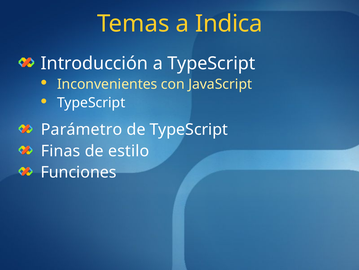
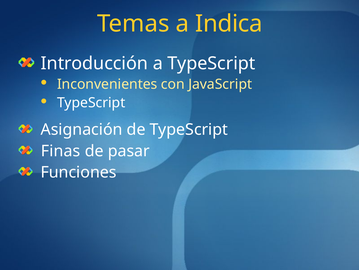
Parámetro: Parámetro -> Asignación (82, 129)
estilo: estilo -> pasar (129, 151)
